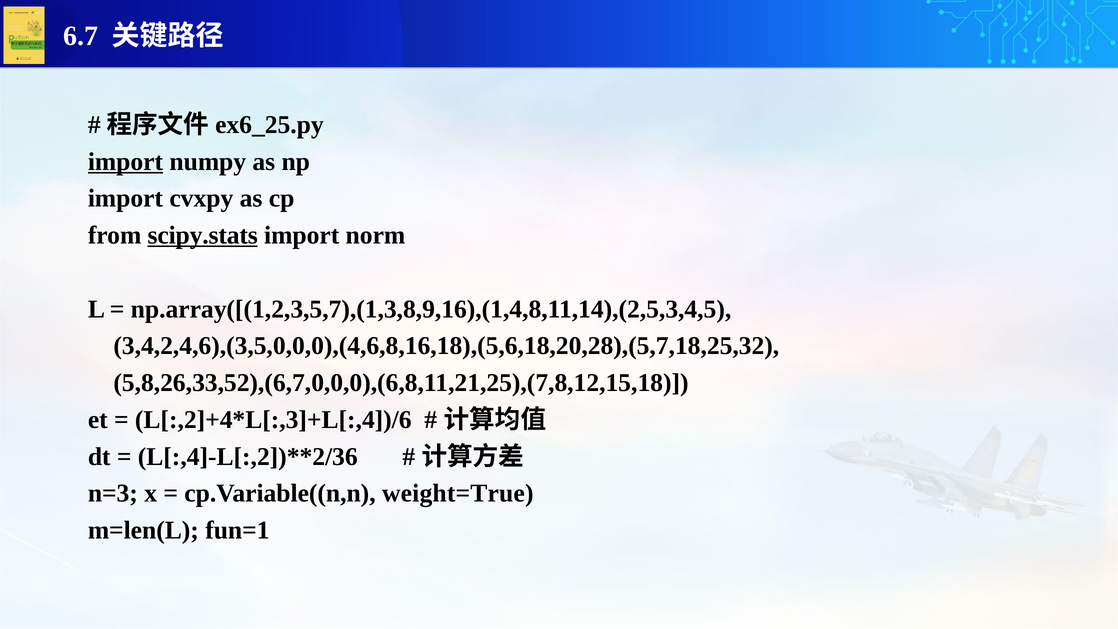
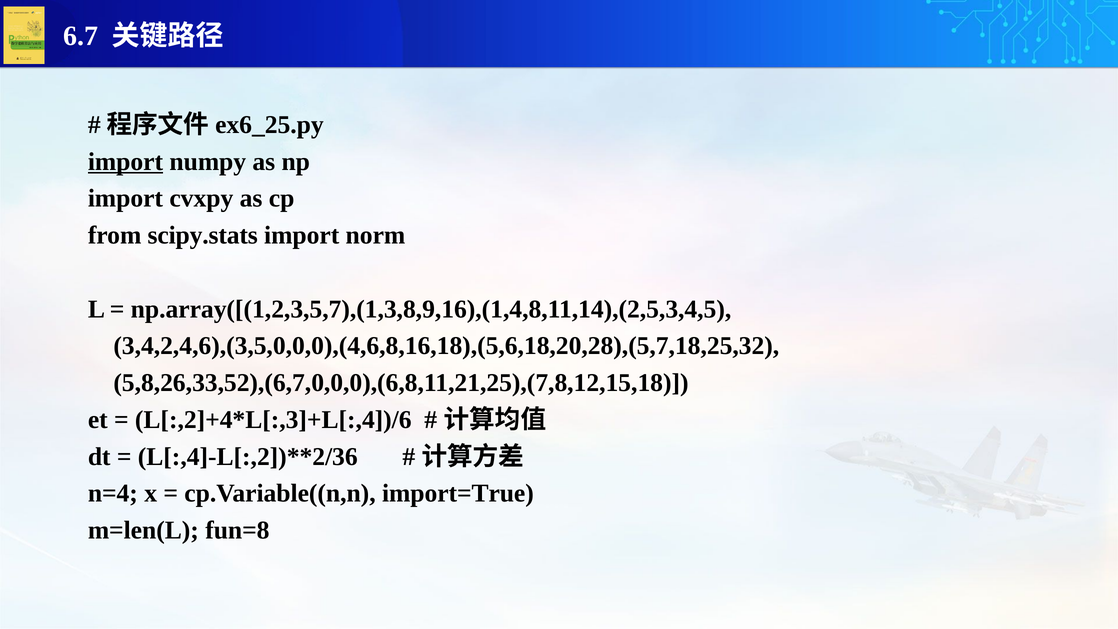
scipy.stats underline: present -> none (203, 235)
n=3: n=3 -> n=4 (113, 493)
weight=True: weight=True -> import=True (458, 493)
fun=1: fun=1 -> fun=8 (237, 530)
